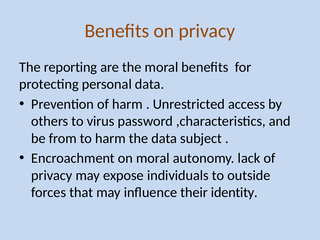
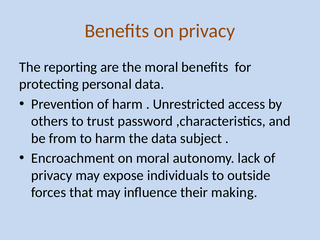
virus: virus -> trust (101, 121)
identity: identity -> making (234, 192)
